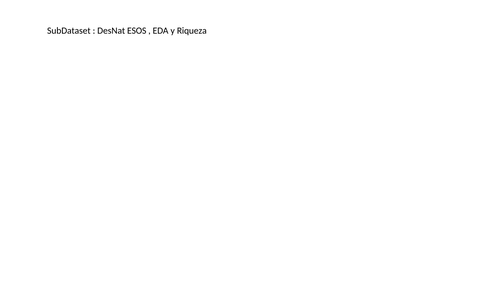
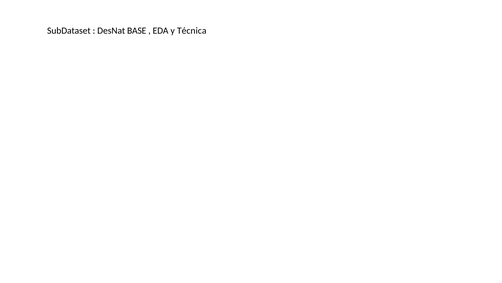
ESOS: ESOS -> BASE (137, 31)
Riqueza: Riqueza -> Técnica (192, 31)
